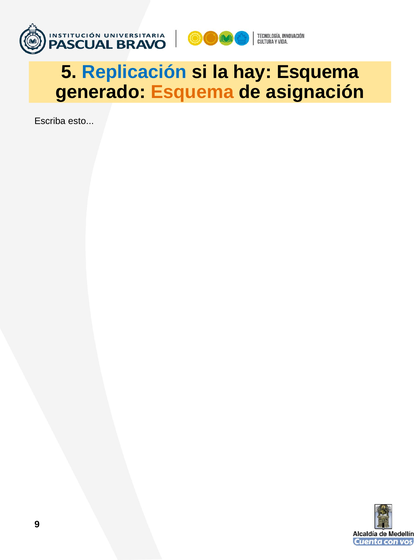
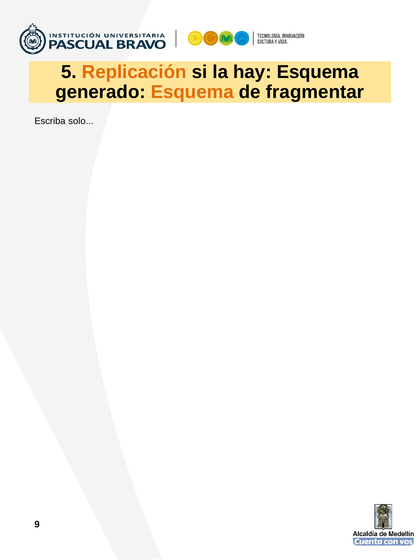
Replicación colour: blue -> orange (134, 72)
asignación: asignación -> fragmentar (315, 92)
esto: esto -> solo (81, 121)
